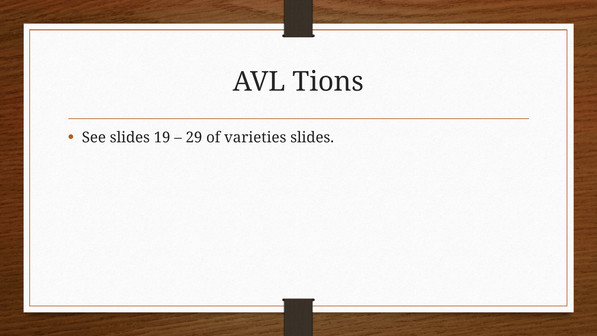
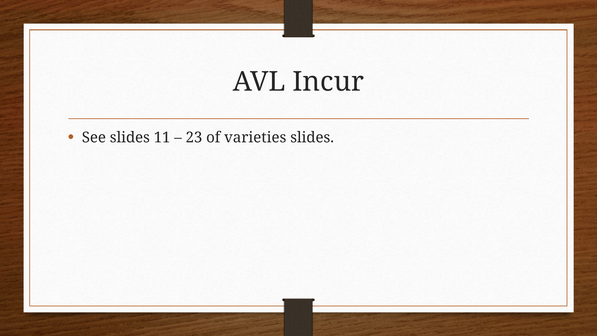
Tions: Tions -> Incur (328, 82)
19: 19 -> 11 (162, 137)
29: 29 -> 23 (194, 137)
